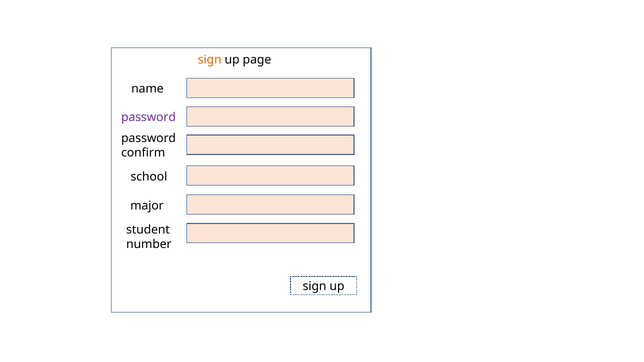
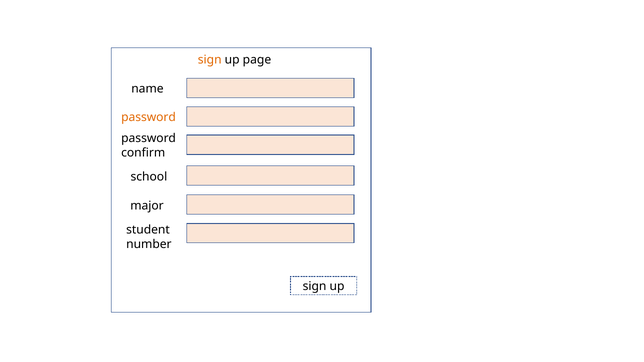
password colour: purple -> orange (149, 117)
